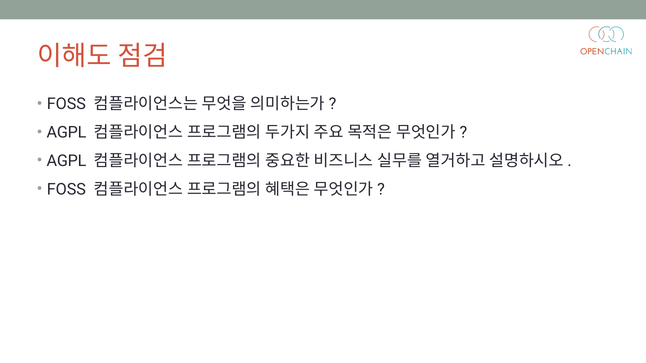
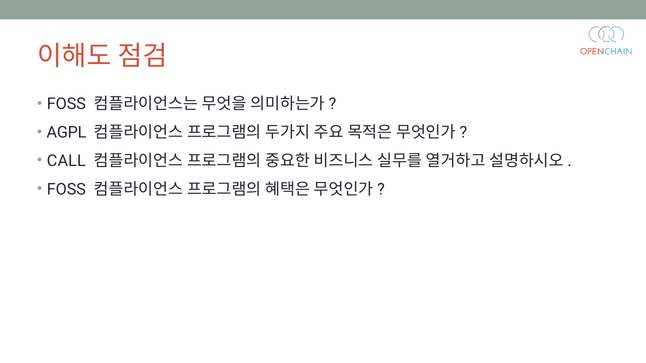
AGPL: AGPL -> CALL (66, 161)
